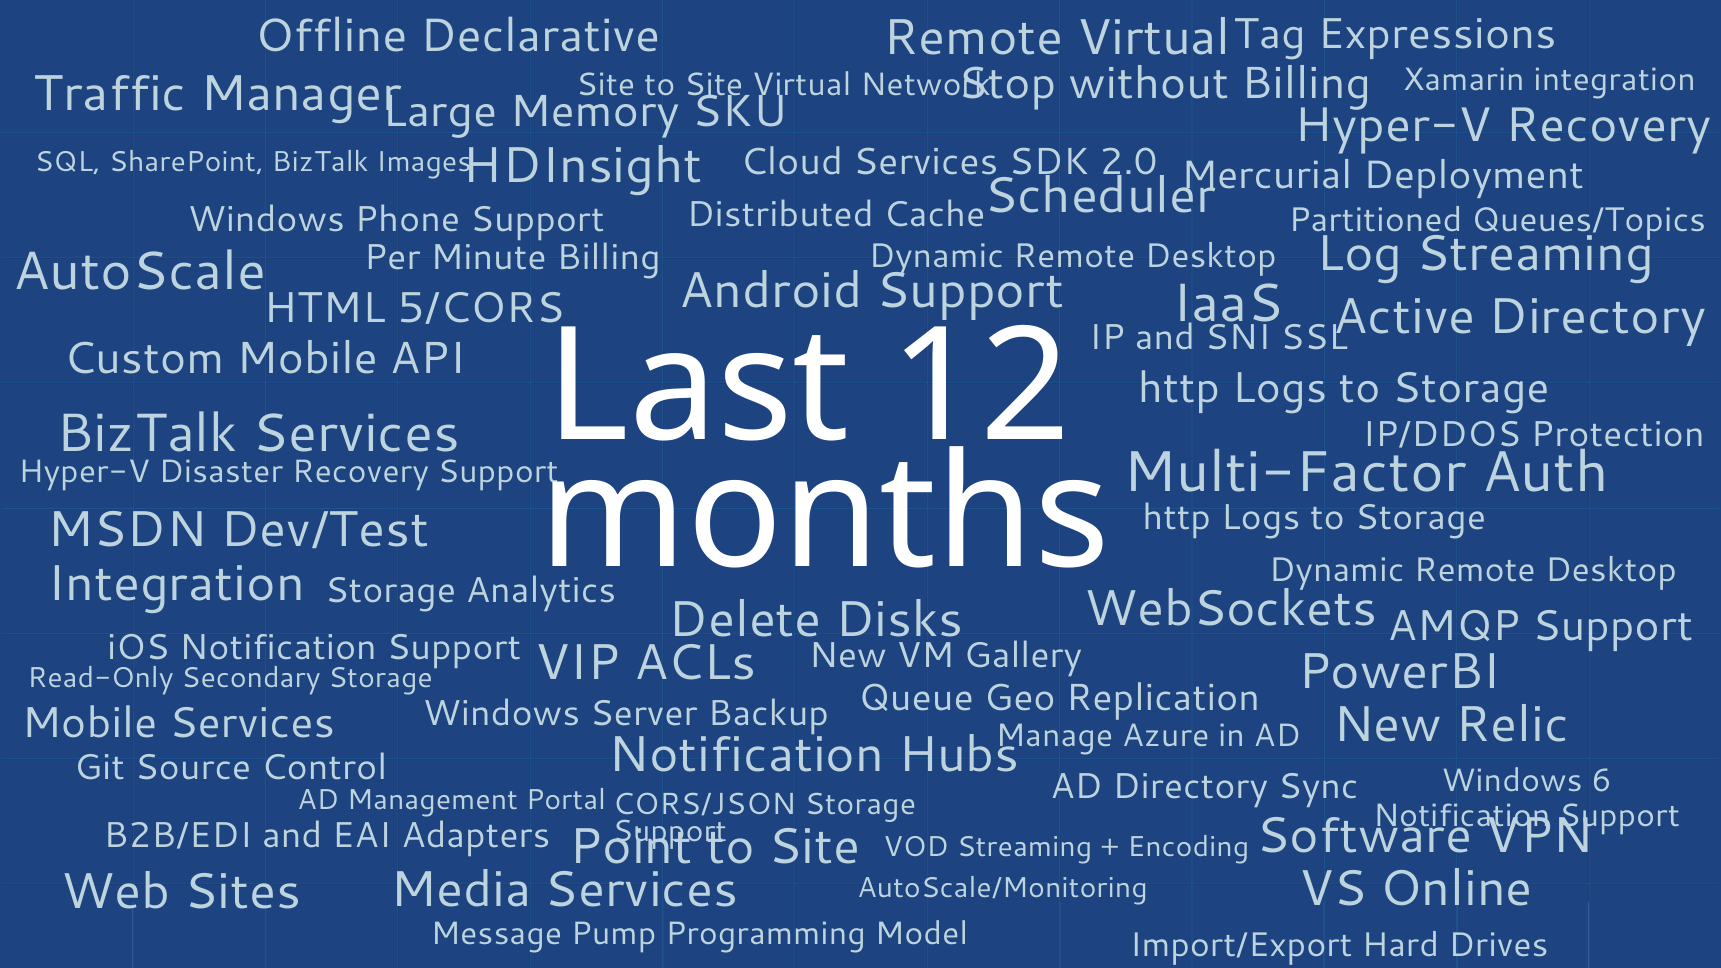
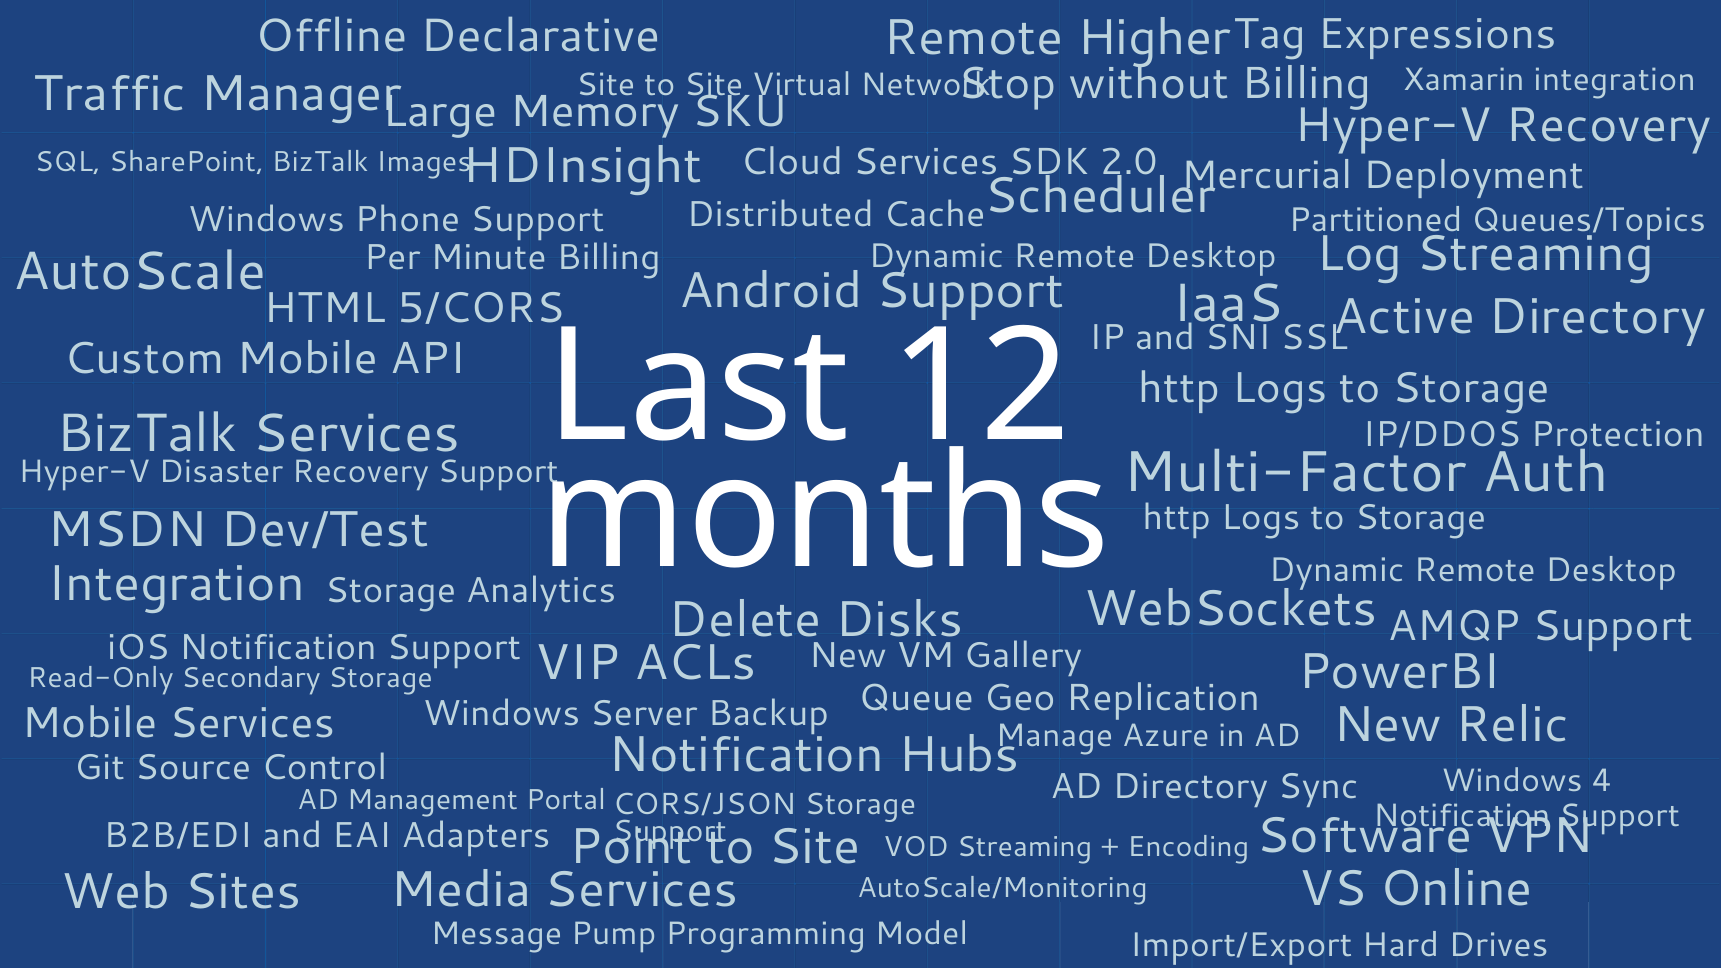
Remote Virtual: Virtual -> Higher (1154, 38)
6: 6 -> 4 (1602, 781)
